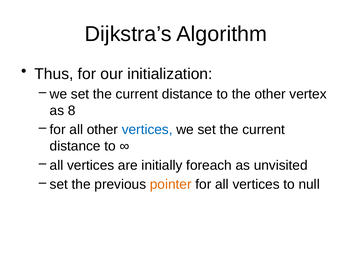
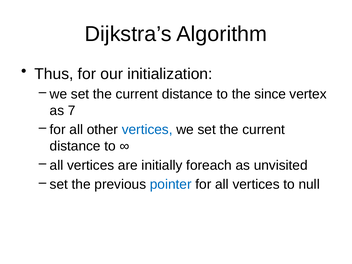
the other: other -> since (270, 94)
8: 8 -> 7 (72, 110)
pointer colour: orange -> blue (171, 184)
